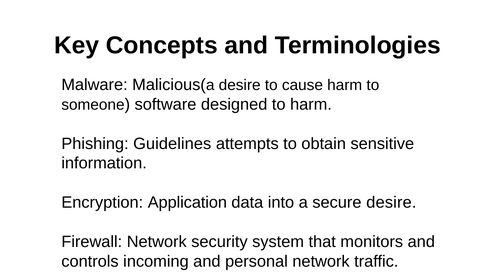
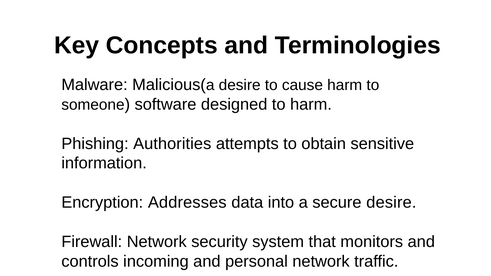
Guidelines: Guidelines -> Authorities (172, 144)
Application: Application -> Addresses (187, 203)
